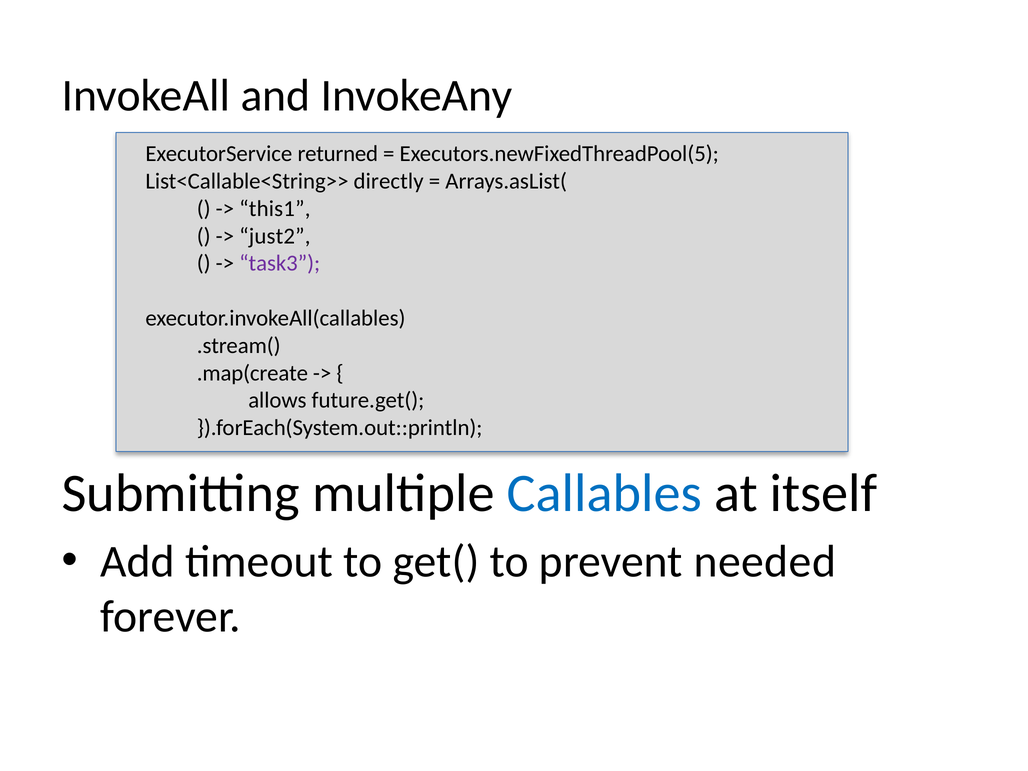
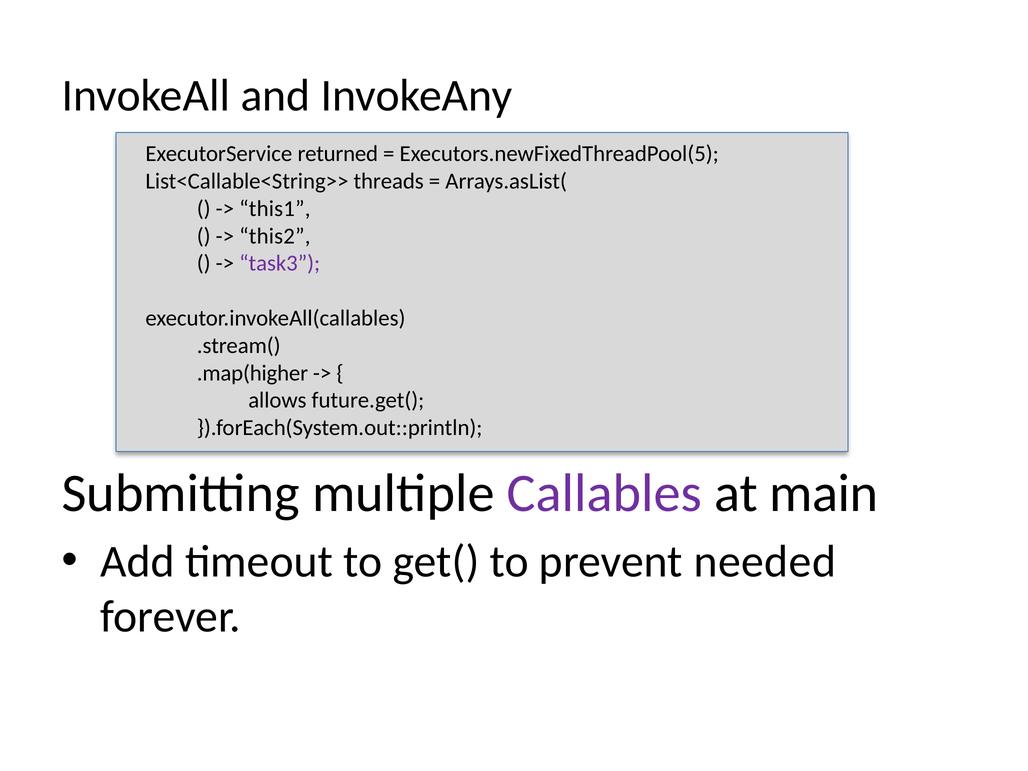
directly: directly -> threads (389, 181)
just2: just2 -> this2 (275, 236)
.map(create: .map(create -> .map(higher (252, 373)
Callables colour: blue -> purple (604, 493)
itself: itself -> main (824, 493)
